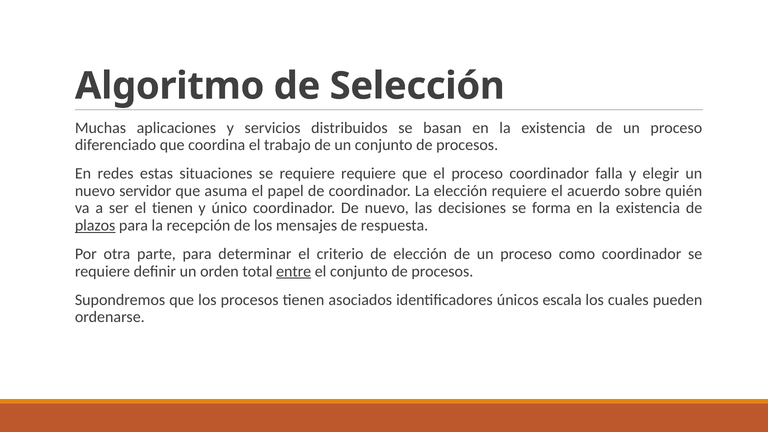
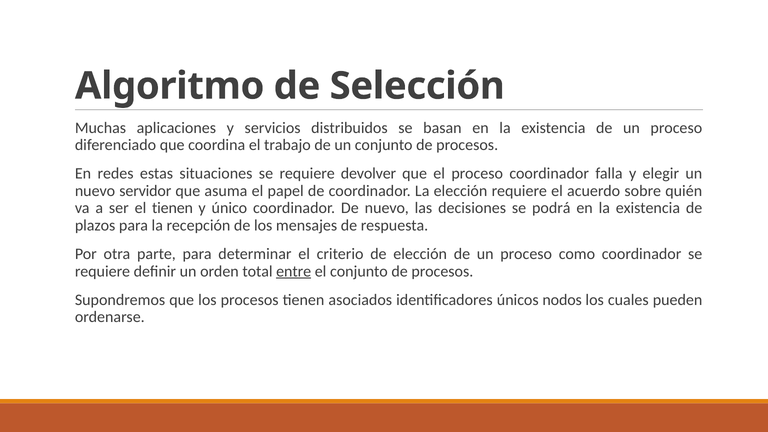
requiere requiere: requiere -> devolver (368, 174)
forma: forma -> podrá (551, 208)
plazos underline: present -> none (95, 225)
escala: escala -> nodos (562, 300)
